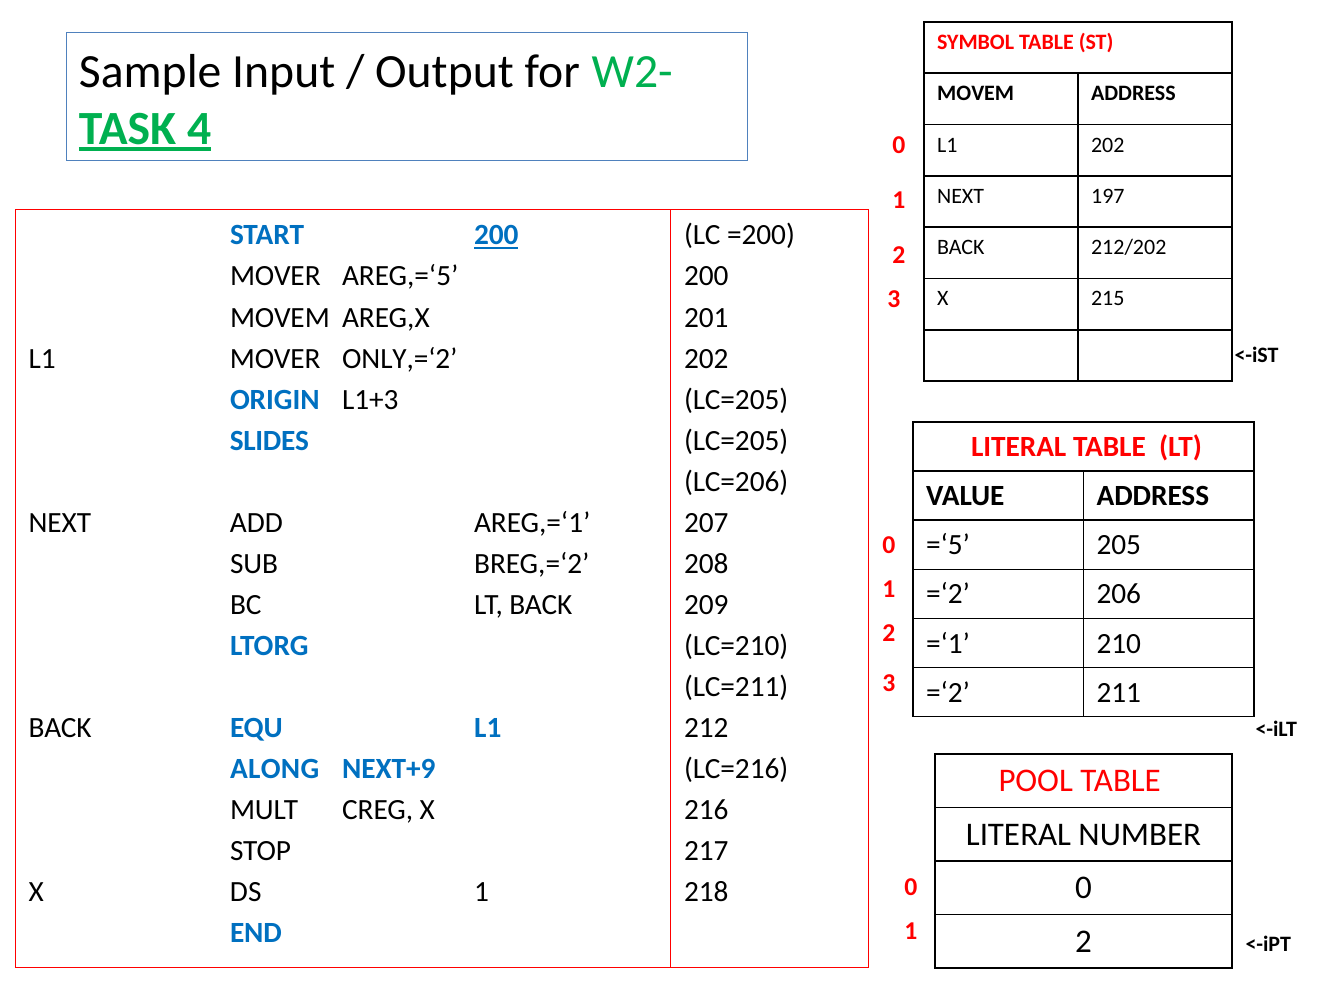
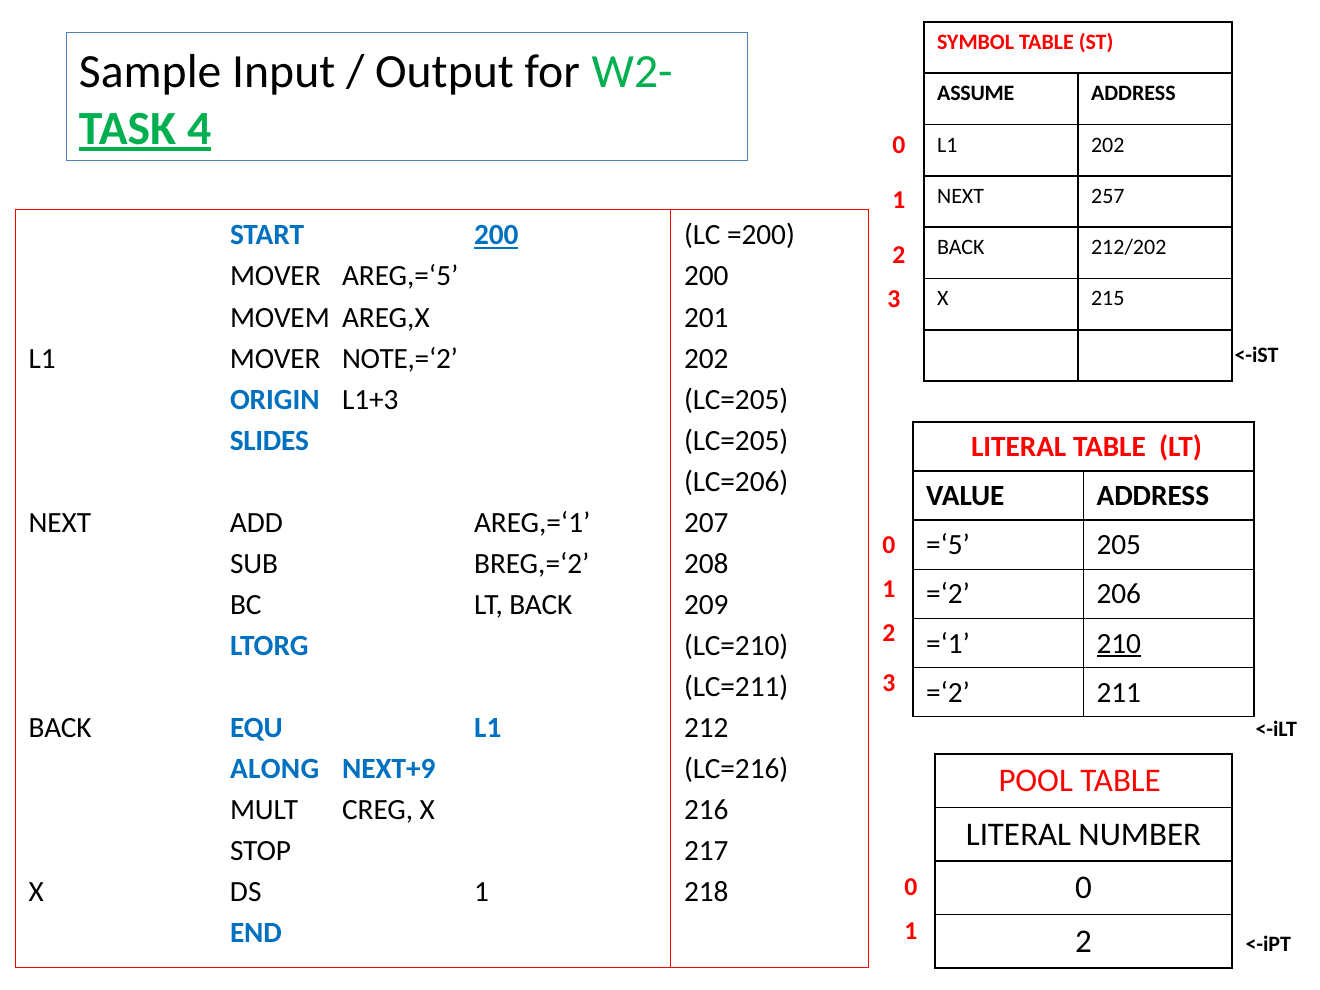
MOVEM: MOVEM -> ASSUME (976, 94)
197: 197 -> 257 (1108, 196)
ONLY,=‘2: ONLY,=‘2 -> NOTE,=‘2 (400, 358)
210 underline: none -> present (1119, 643)
